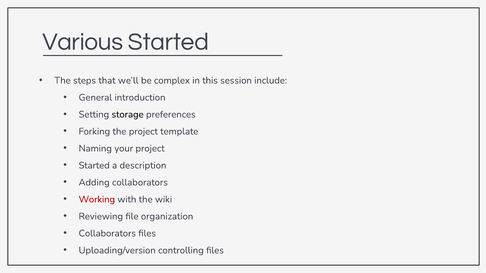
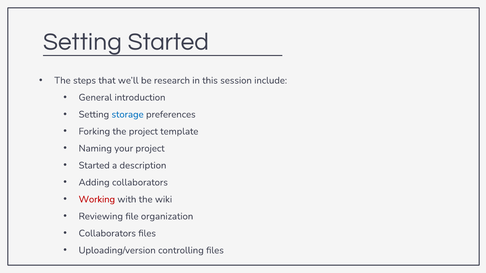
Various: Various -> Setting (83, 42)
complex: complex -> research (172, 81)
storage colour: black -> blue (128, 115)
